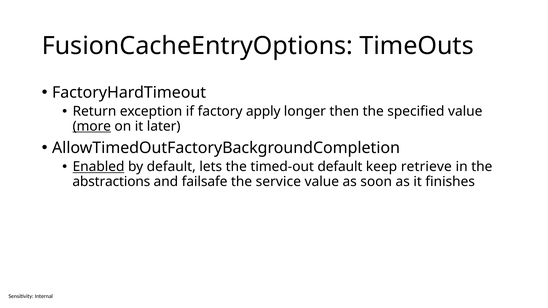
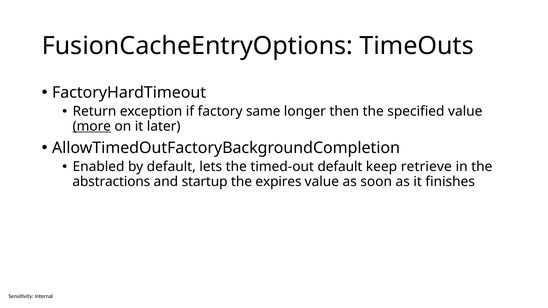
apply: apply -> same (263, 112)
Enabled underline: present -> none (99, 167)
failsafe: failsafe -> startup (205, 182)
service: service -> expires (278, 182)
